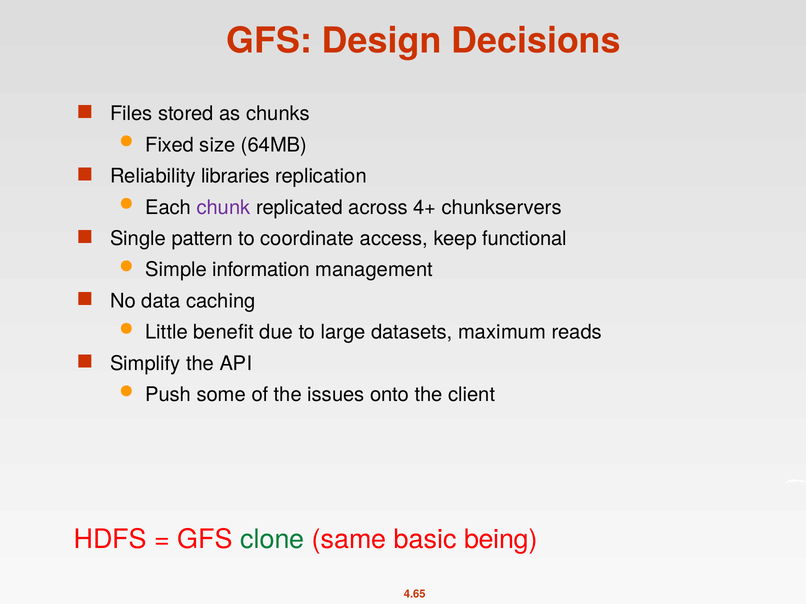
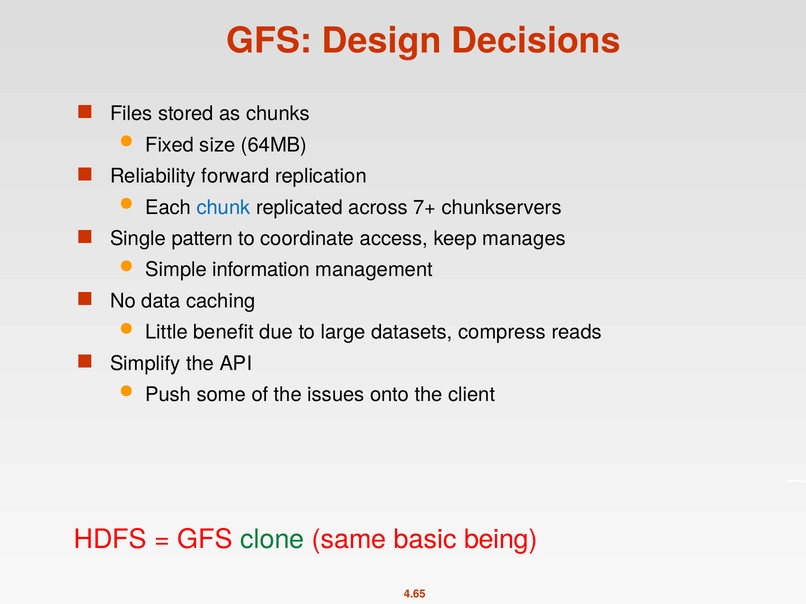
libraries: libraries -> forward (235, 176)
chunk colour: purple -> blue (224, 208)
4+: 4+ -> 7+ (425, 208)
functional: functional -> manages (524, 239)
maximum: maximum -> compress (502, 333)
